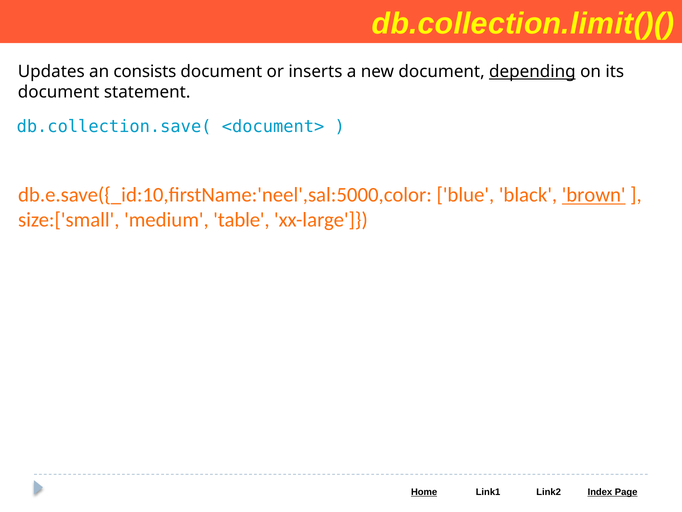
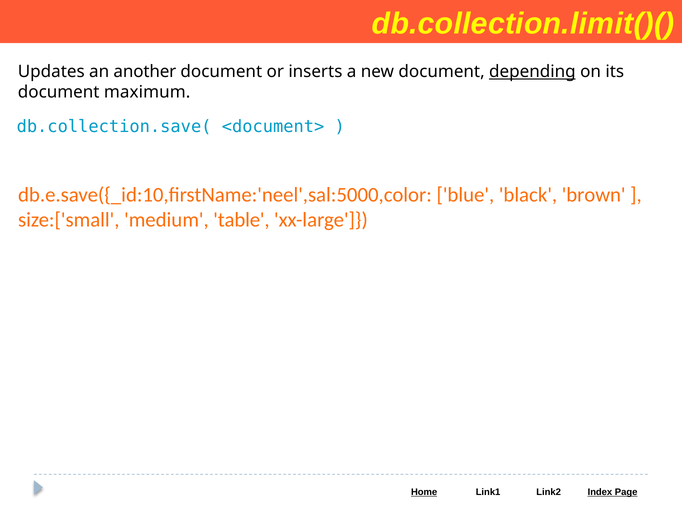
consists: consists -> another (145, 72)
statement: statement -> maximum (147, 92)
brown underline: present -> none (594, 195)
